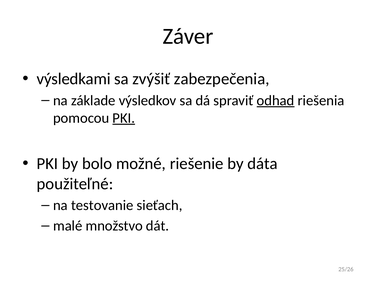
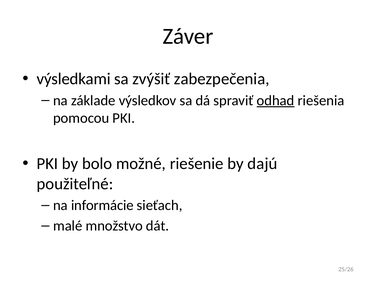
PKI underline: present -> none (124, 118)
dáta: dáta -> dajú (262, 164)
testovanie: testovanie -> informácie (102, 205)
